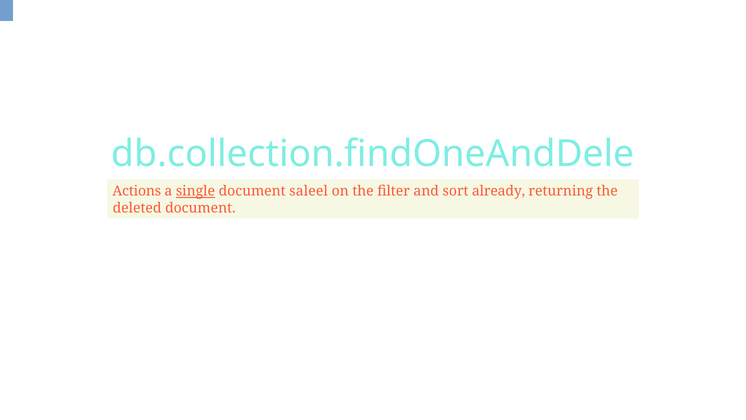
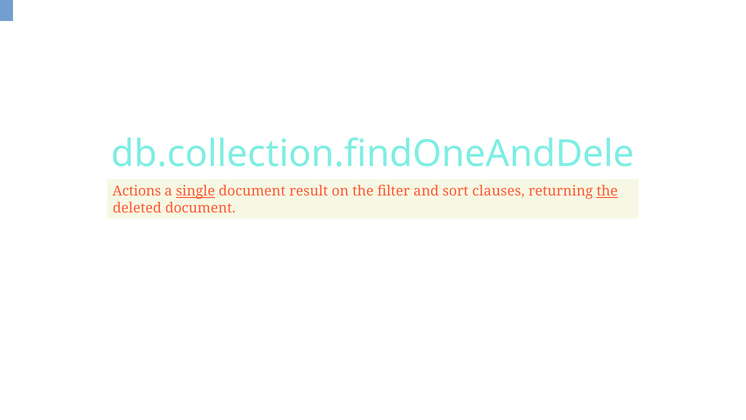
saleel: saleel -> result (309, 191)
already: already -> clauses (498, 191)
the underline: none -> present (607, 191)
